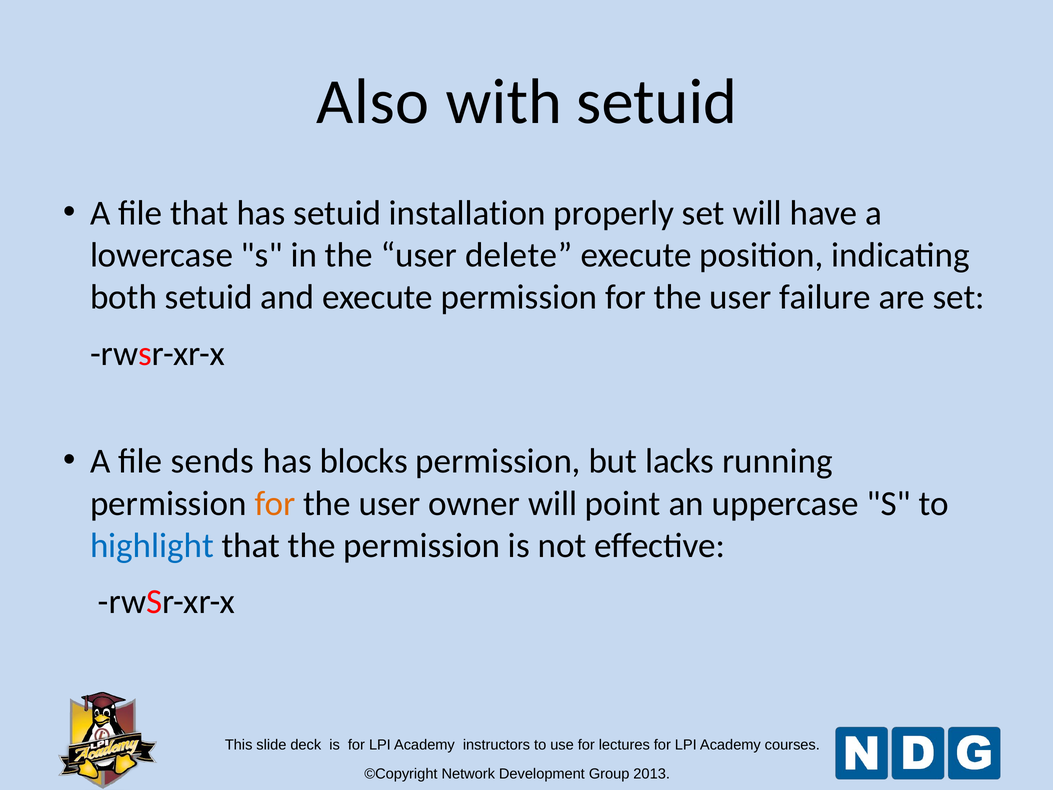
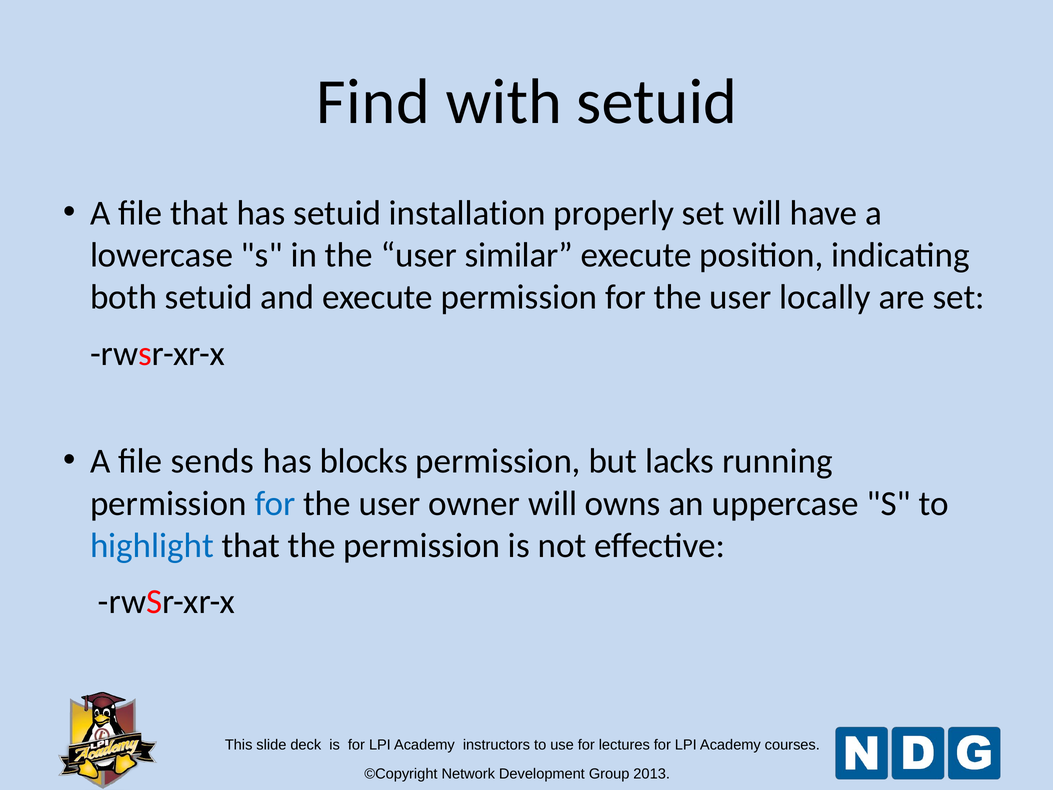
Also: Also -> Find (373, 102)
delete: delete -> similar (519, 255)
failure: failure -> locally (825, 297)
for colour: orange -> blue (275, 503)
point: point -> owns (623, 503)
